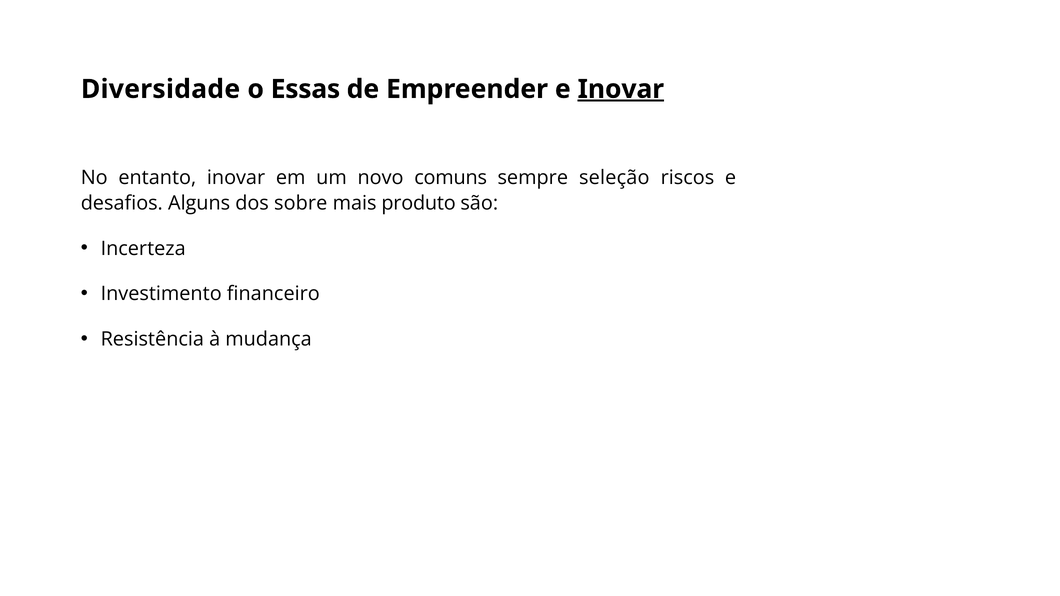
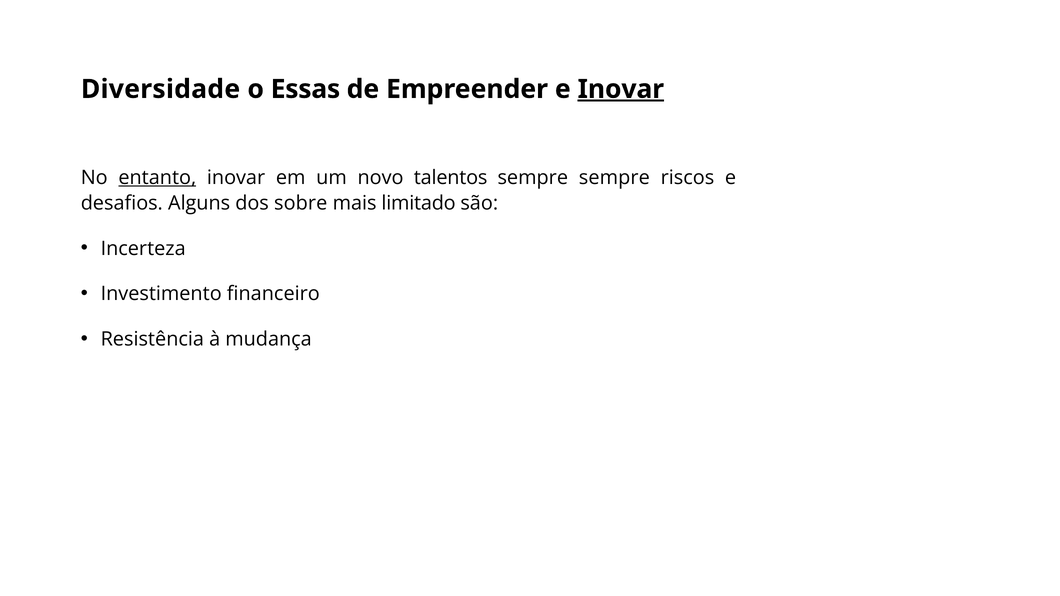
entanto underline: none -> present (157, 178)
comuns: comuns -> talentos (451, 178)
sempre seleção: seleção -> sempre (614, 178)
produto: produto -> limitado (419, 203)
